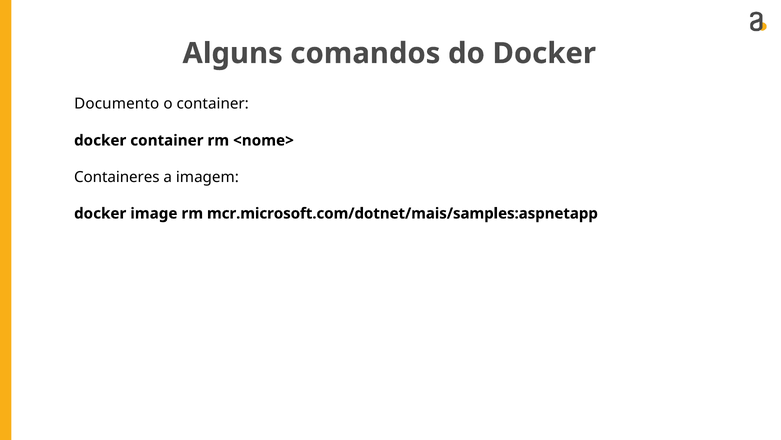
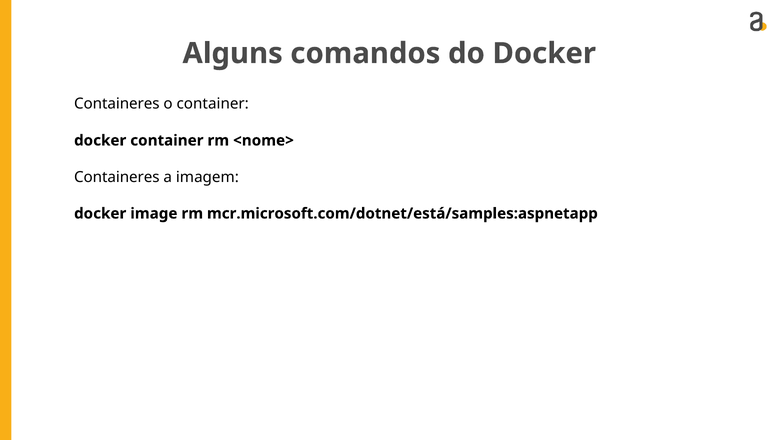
Documento: Documento -> Containeres (117, 104)
mcr.microsoft.com/dotnet/mais/samples:aspnetapp: mcr.microsoft.com/dotnet/mais/samples:aspnetapp -> mcr.microsoft.com/dotnet/está/samples:aspnetapp (402, 213)
